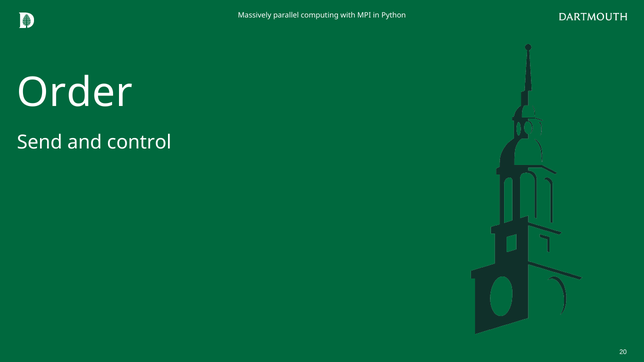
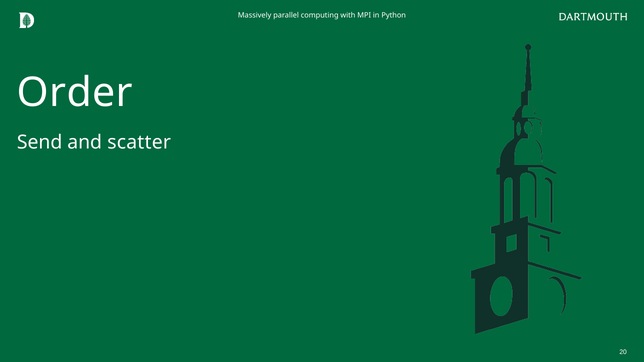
control: control -> scatter (139, 143)
